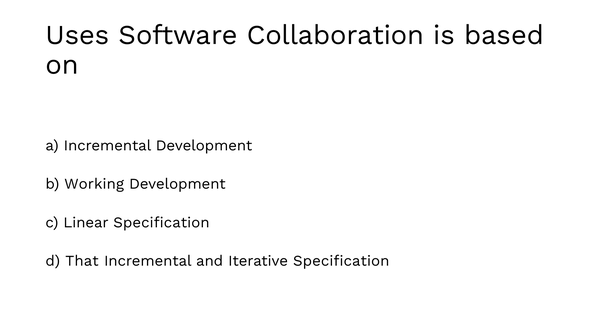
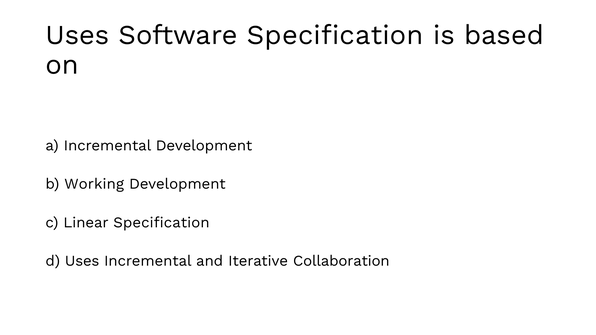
Software Collaboration: Collaboration -> Specification (335, 35)
d That: That -> Uses (82, 261)
Iterative Specification: Specification -> Collaboration (341, 261)
